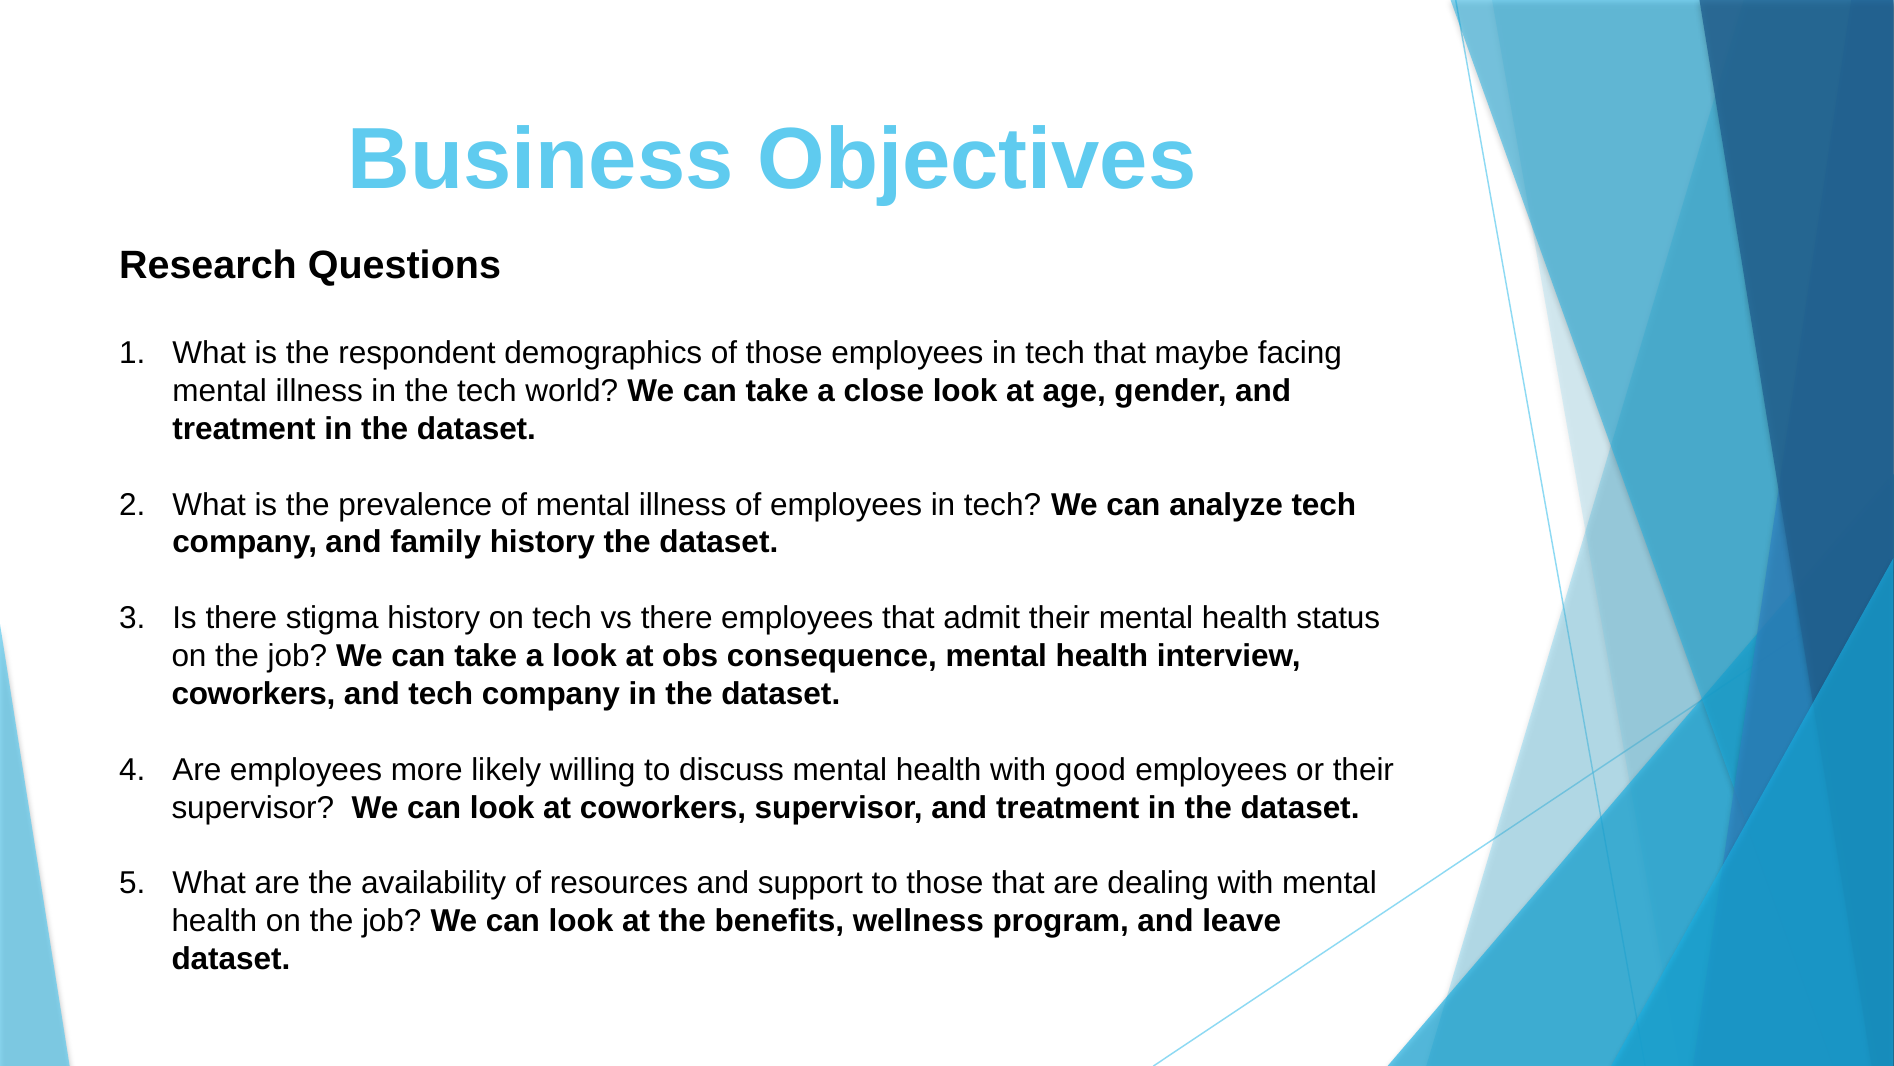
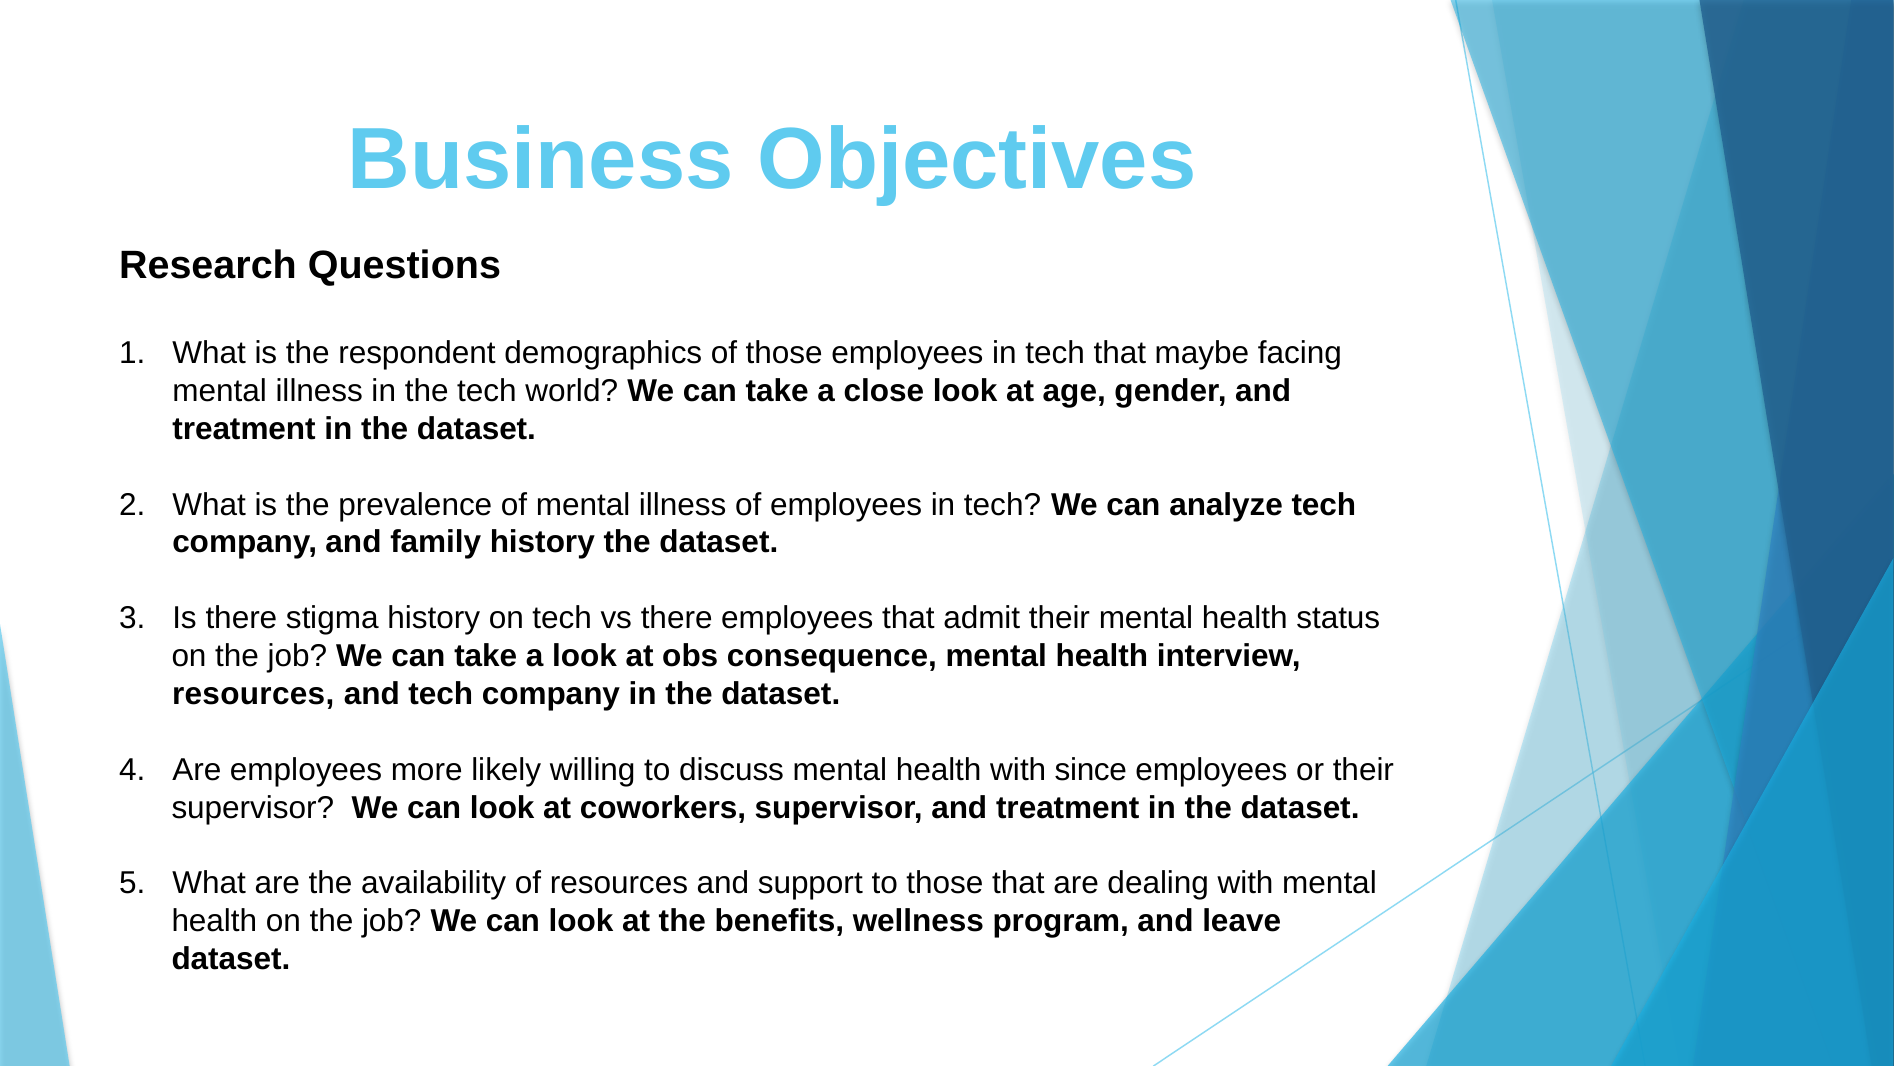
coworkers: coworkers -> resources (253, 694)
good: good -> since (1091, 769)
